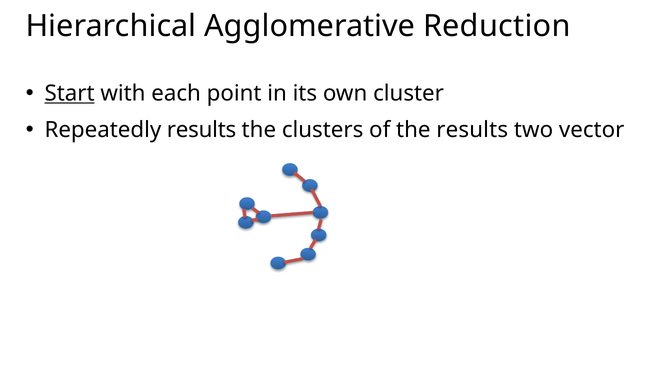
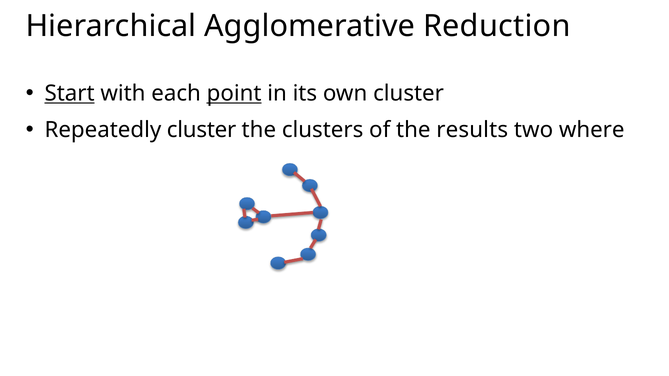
point underline: none -> present (234, 94)
Repeatedly results: results -> cluster (202, 130)
vector: vector -> where (592, 130)
